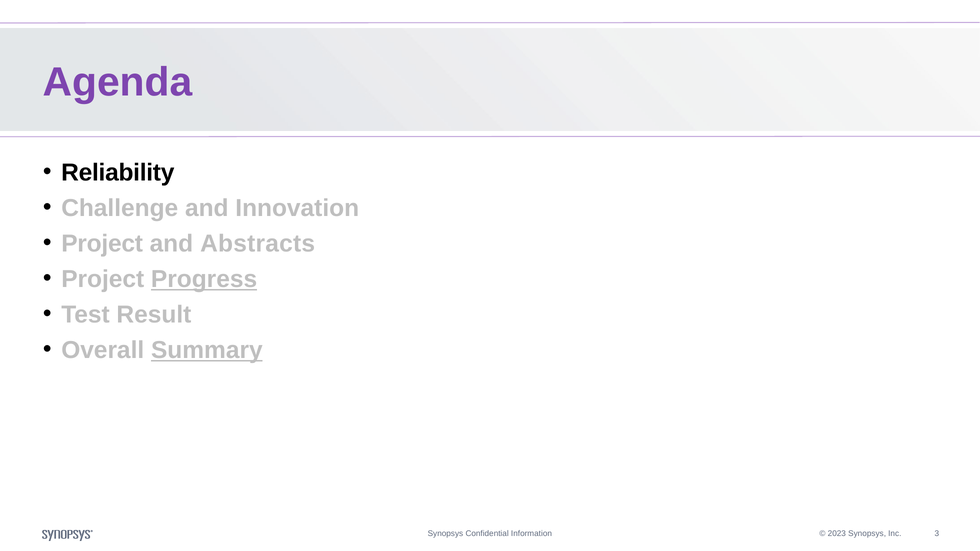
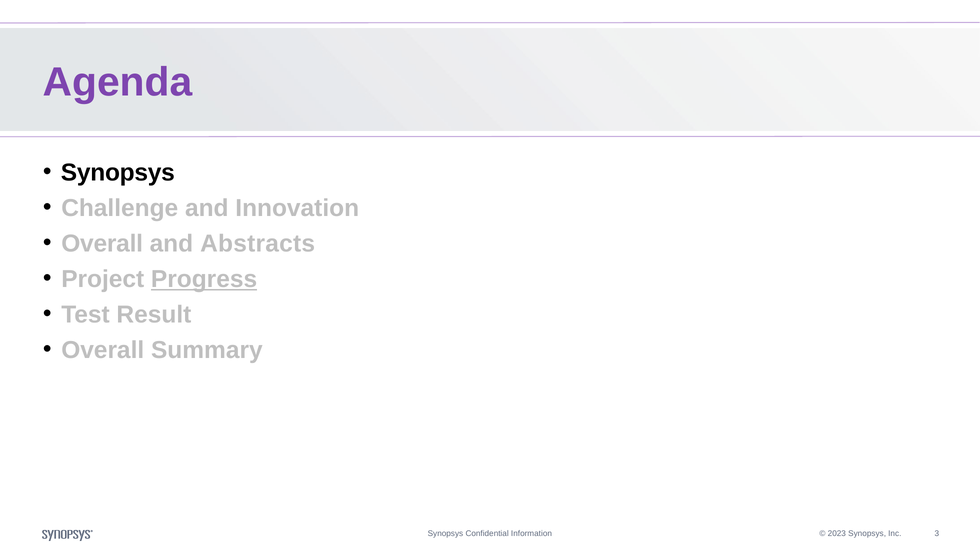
Reliability: Reliability -> Synopsys (118, 173)
Project: Project -> Overall (102, 244)
Summary underline: present -> none (207, 350)
